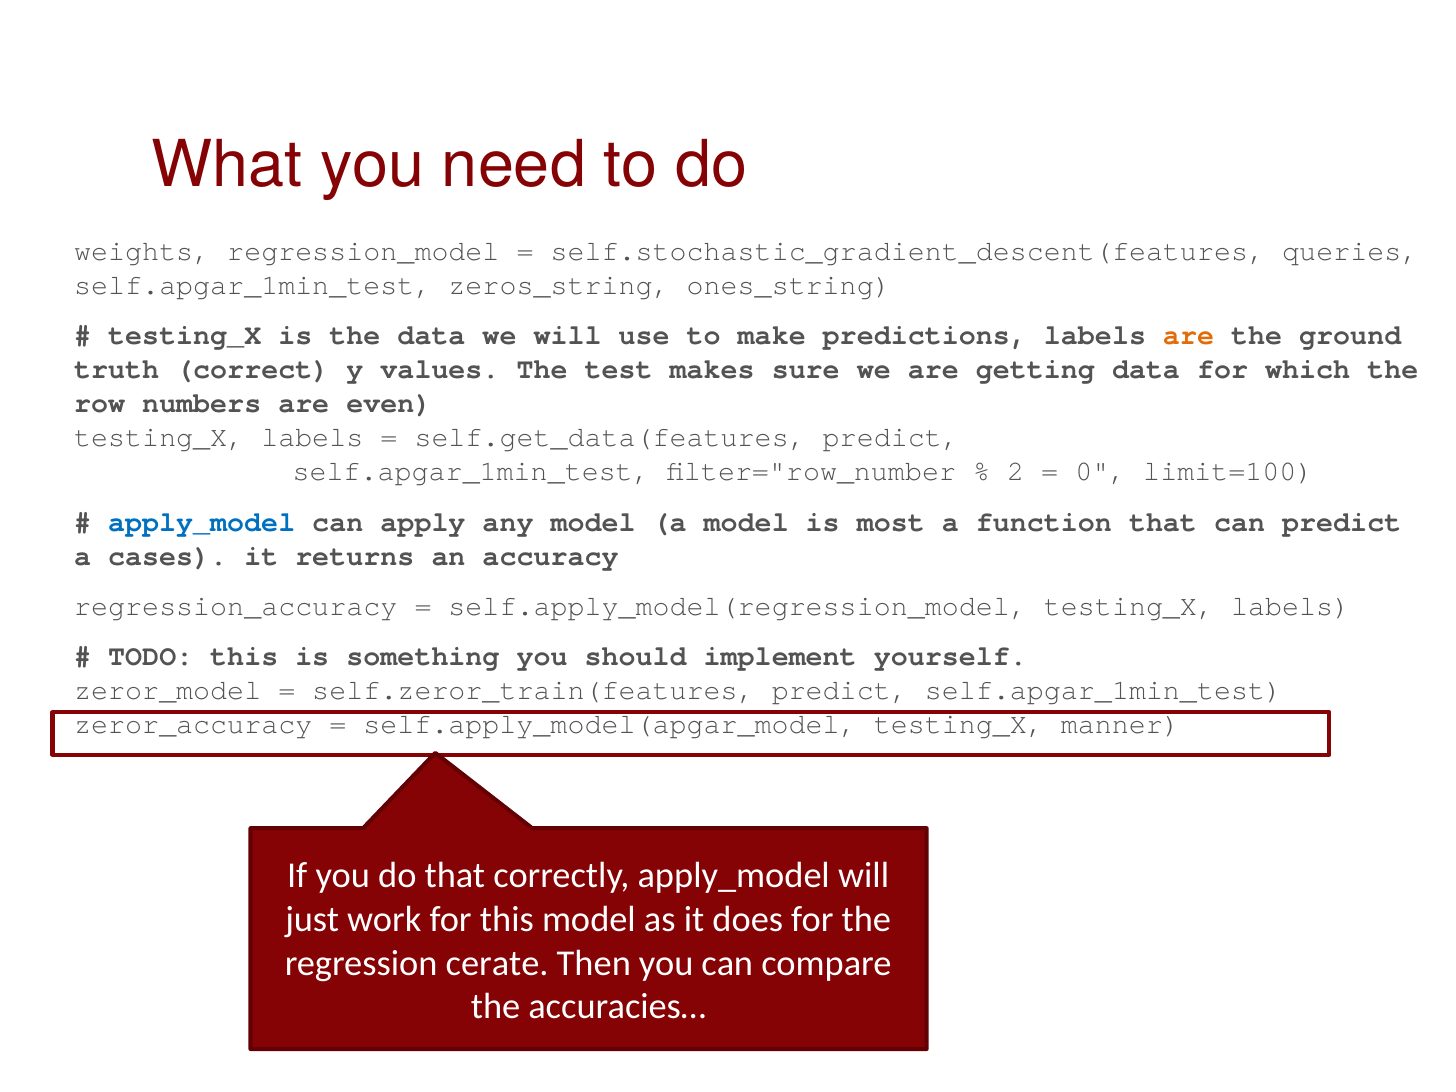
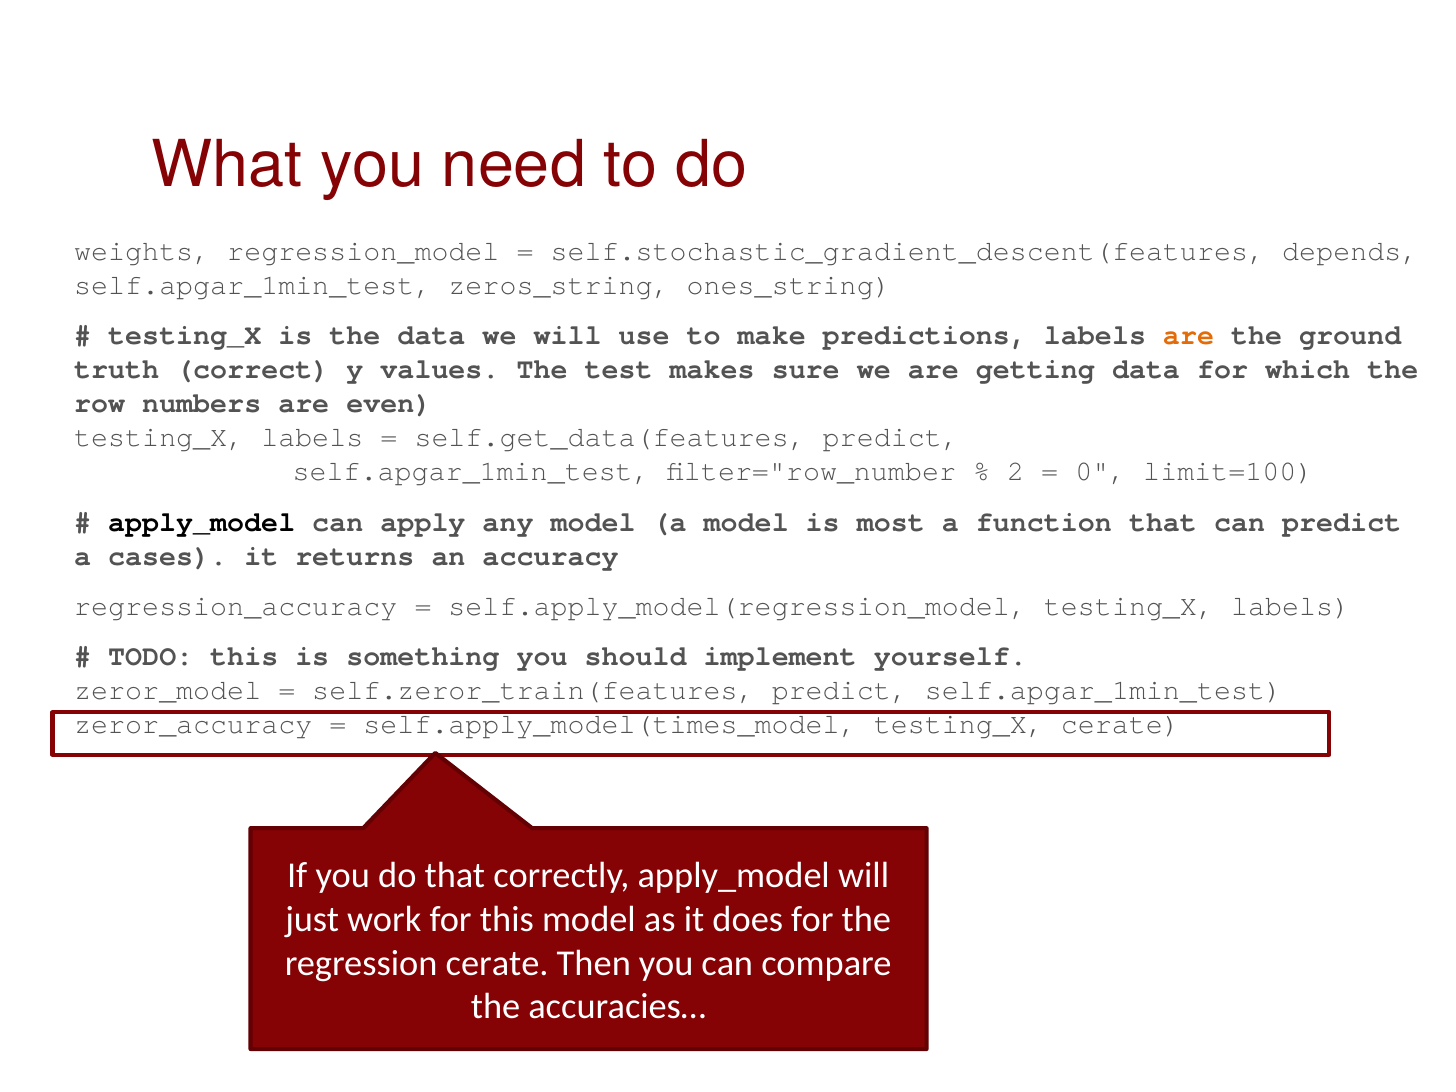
queries: queries -> depends (1350, 251)
apply_model colour: blue -> black (202, 522)
self.apply_model(apgar_model: self.apply_model(apgar_model -> self.apply_model(times_model (610, 724)
testing_X manner: manner -> cerate (1120, 724)
